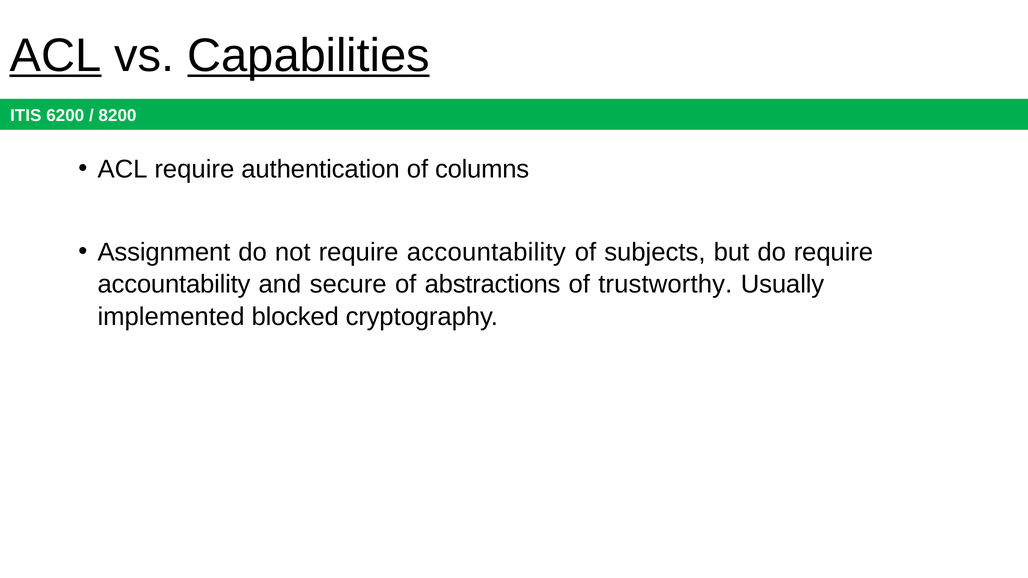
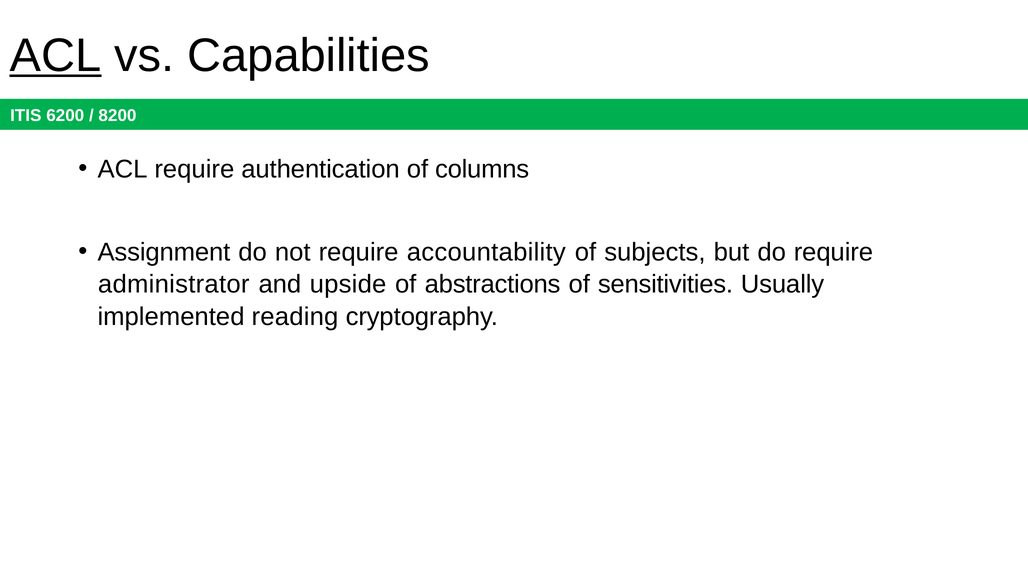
Capabilities underline: present -> none (309, 56)
accountability: accountability -> administrator (174, 285)
secure: secure -> upside (348, 285)
trustworthy: trustworthy -> sensitivities (665, 285)
blocked: blocked -> reading (295, 317)
